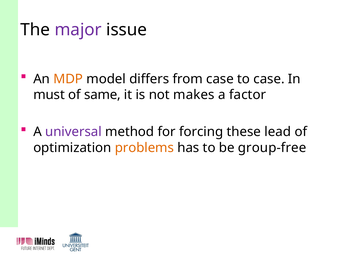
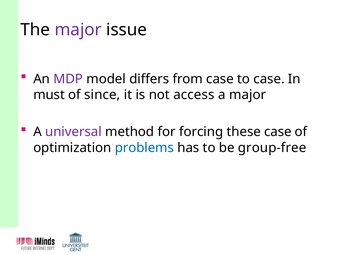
MDP colour: orange -> purple (68, 79)
same: same -> since (102, 95)
makes: makes -> access (194, 95)
a factor: factor -> major (248, 95)
these lead: lead -> case (278, 132)
problems colour: orange -> blue (144, 148)
